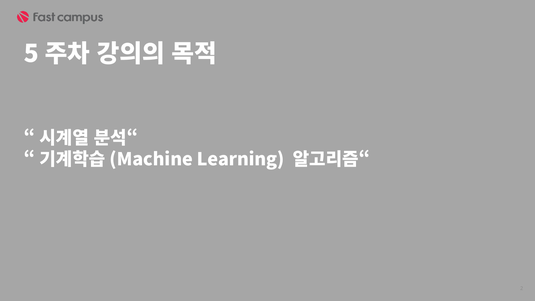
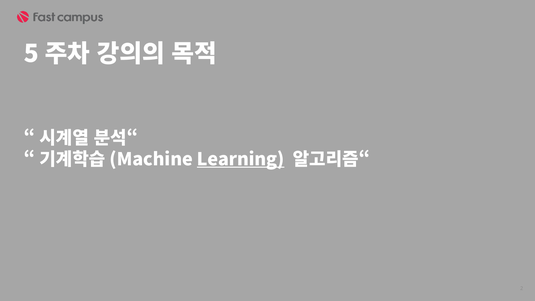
Learning underline: none -> present (241, 160)
